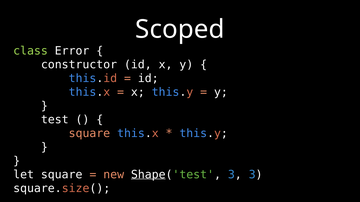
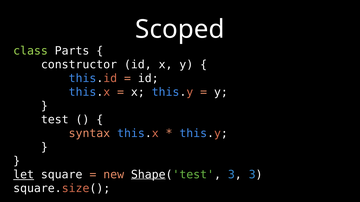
Error: Error -> Parts (72, 51)
square: square -> syntax (89, 134)
let underline: none -> present (24, 175)
